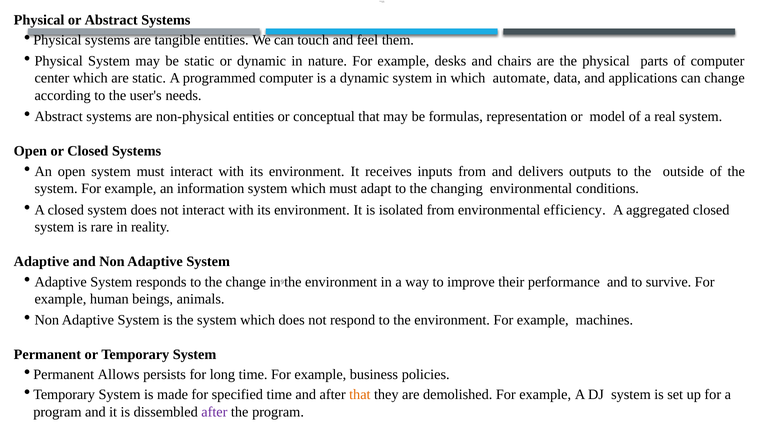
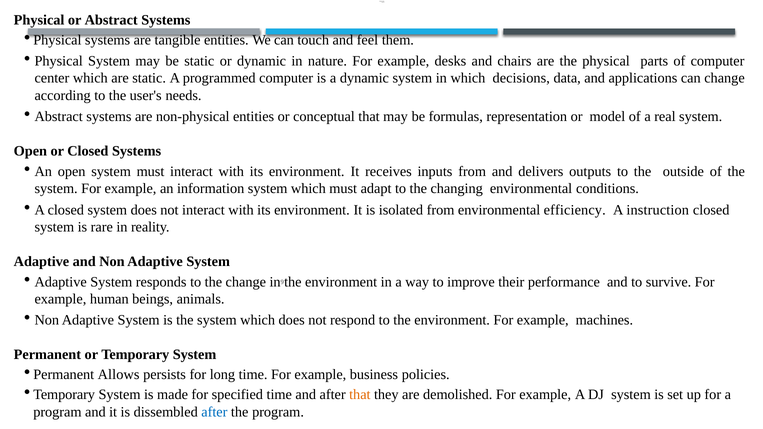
automate: automate -> decisions (521, 78)
aggregated: aggregated -> instruction (658, 210)
after colour: purple -> blue (214, 412)
